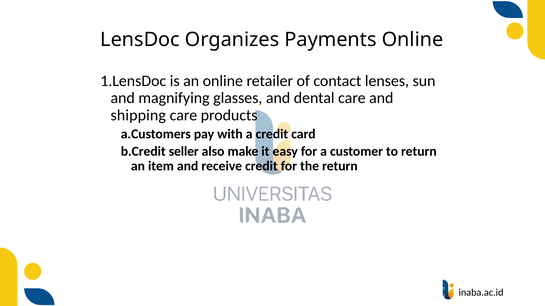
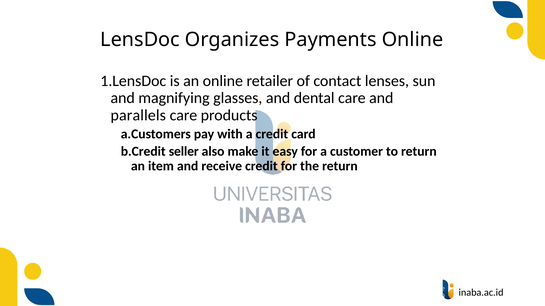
shipping: shipping -> parallels (138, 115)
